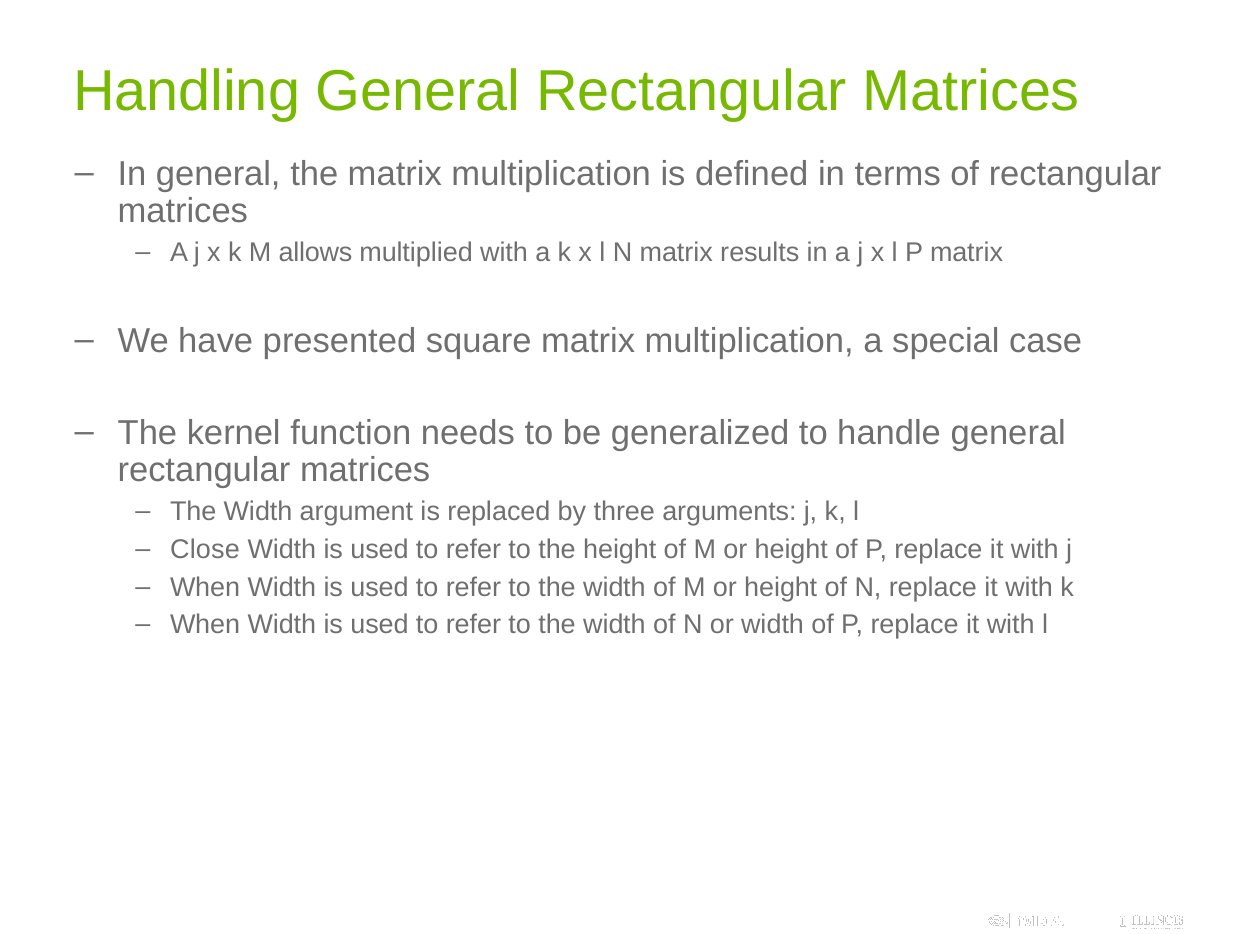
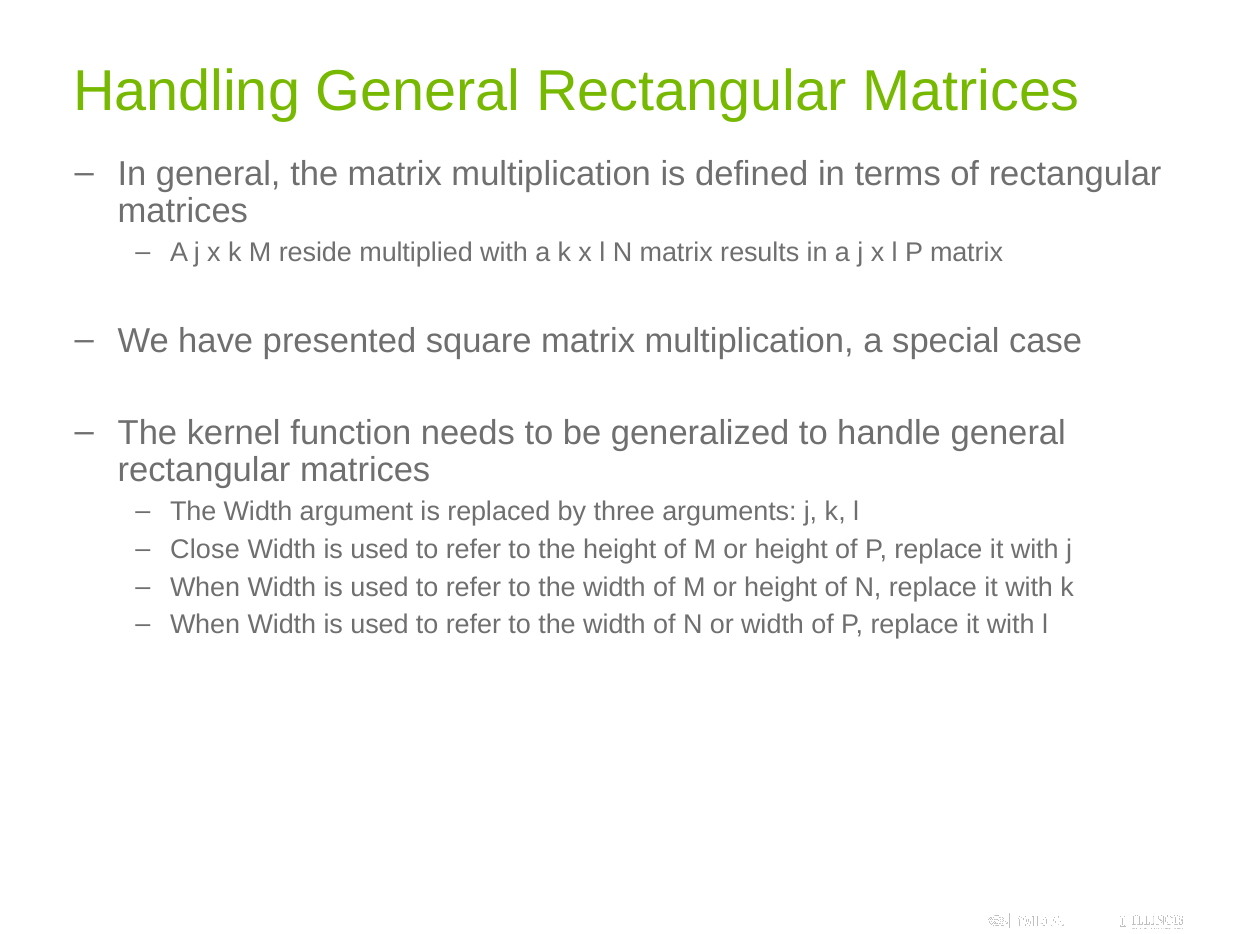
allows: allows -> reside (315, 253)
